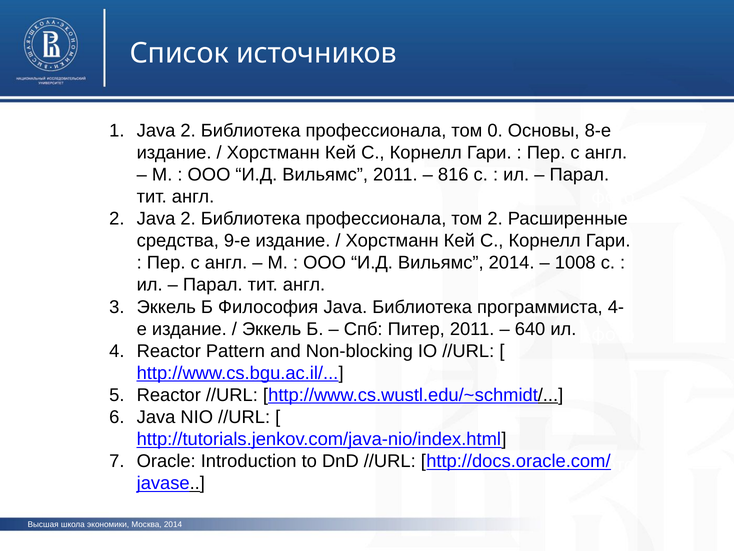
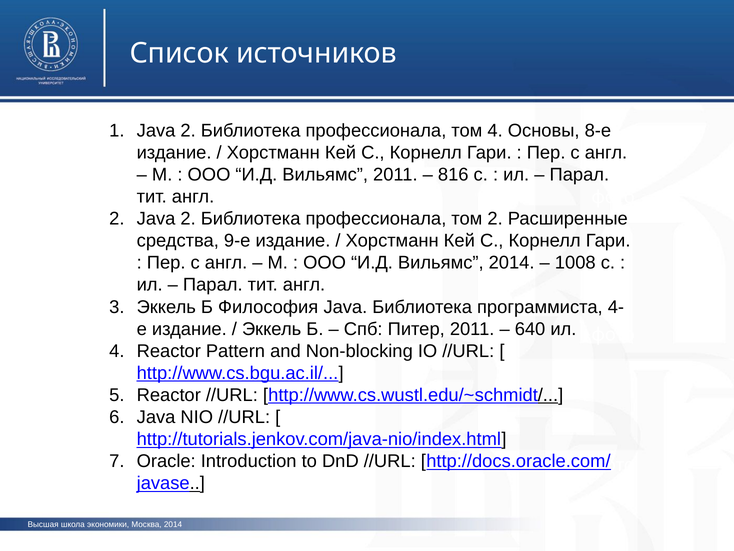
том 0: 0 -> 4 (495, 131)
